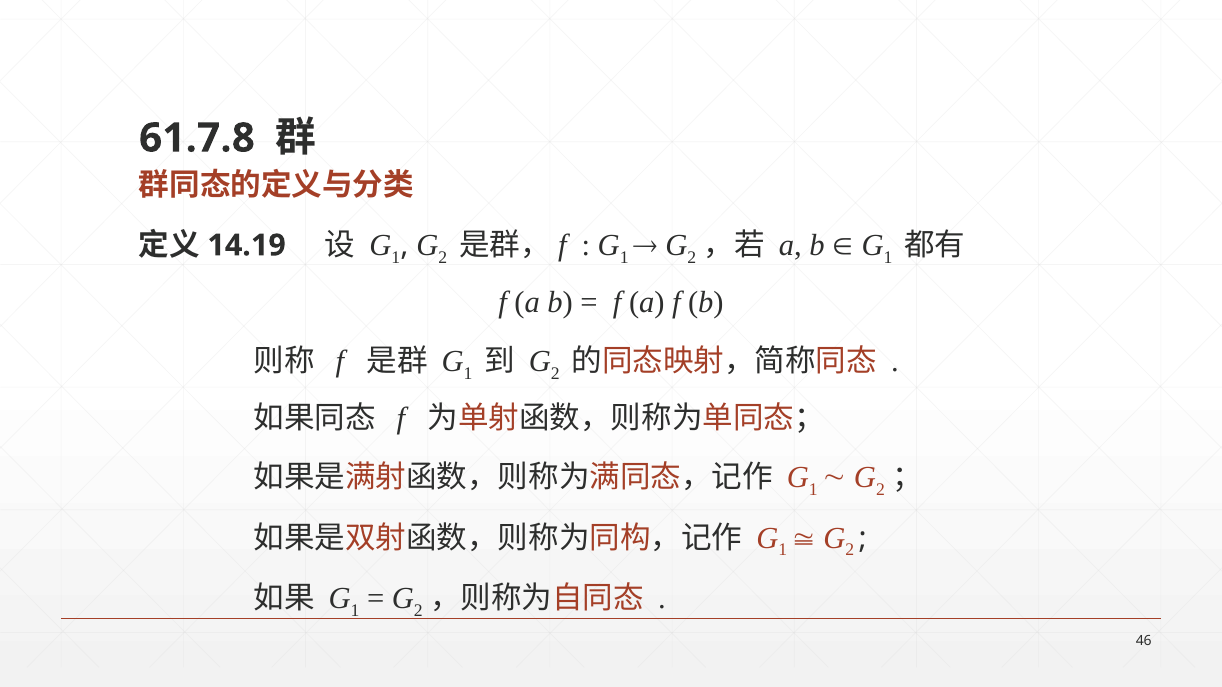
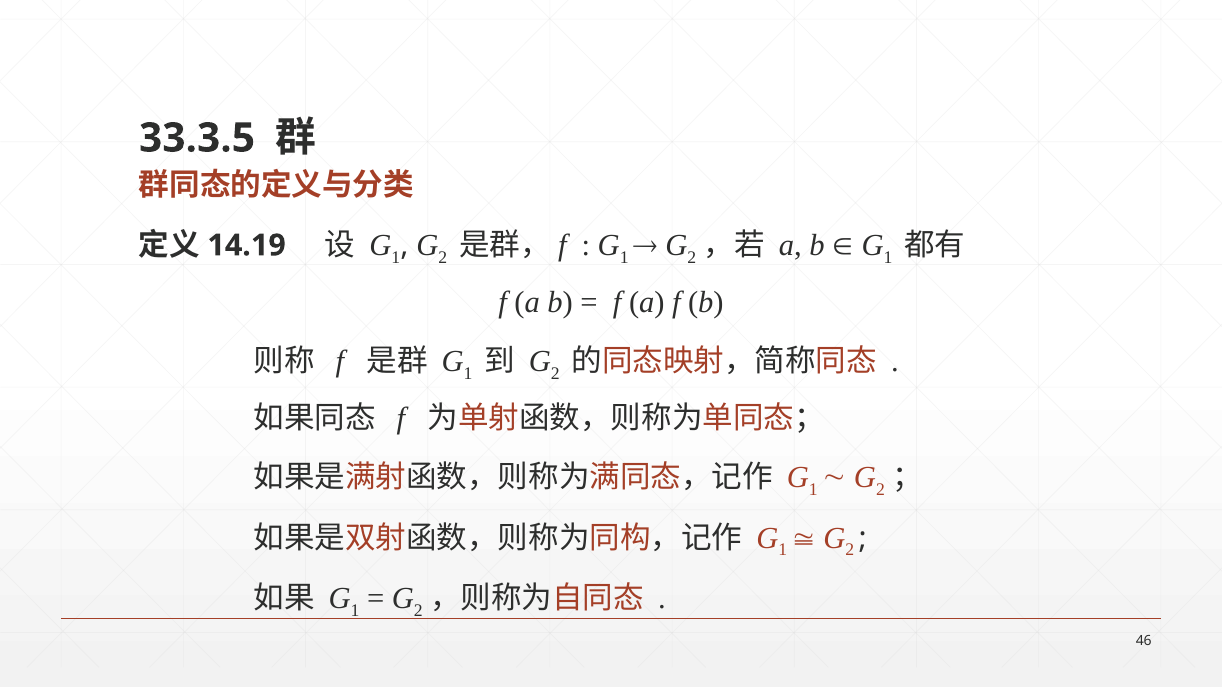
61.7.8: 61.7.8 -> 33.3.5 (197, 138)
